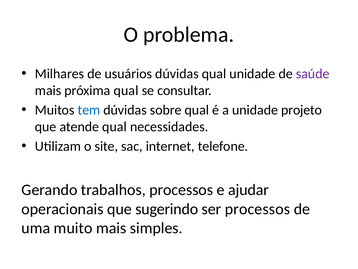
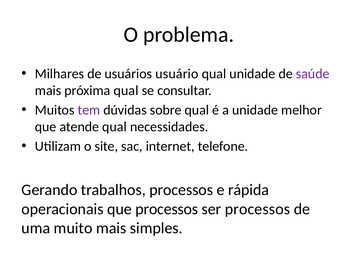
usuários dúvidas: dúvidas -> usuário (177, 74)
tem colour: blue -> purple (89, 110)
projeto: projeto -> melhor (302, 110)
ajudar: ajudar -> rápida (249, 190)
que sugerindo: sugerindo -> processos (167, 209)
